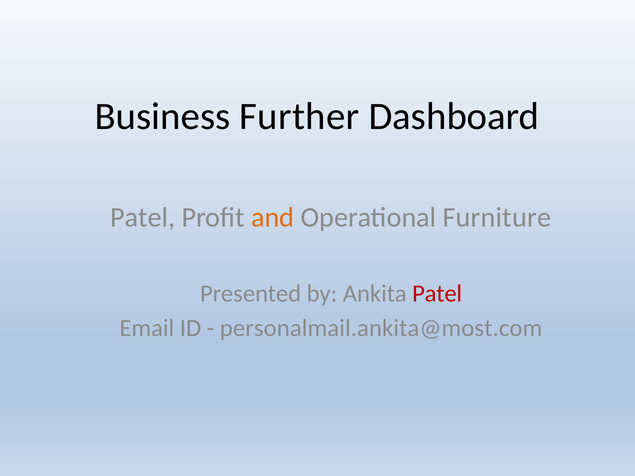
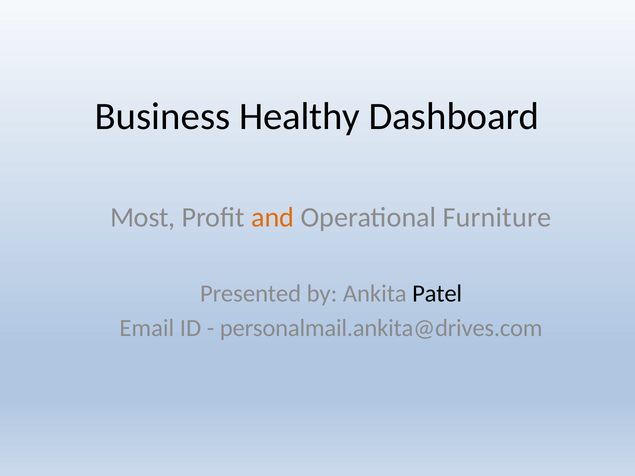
Further: Further -> Healthy (300, 116)
Patel: Patel -> Most (143, 218)
Patel colour: red -> black (437, 294)
personalmail.ankita@most.com: personalmail.ankita@most.com -> personalmail.ankita@drives.com (381, 328)
